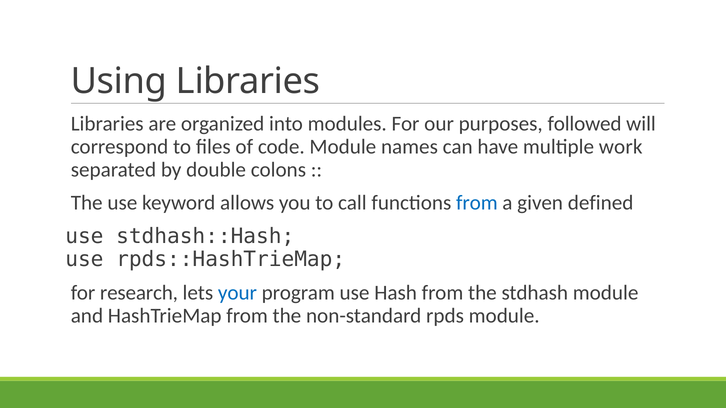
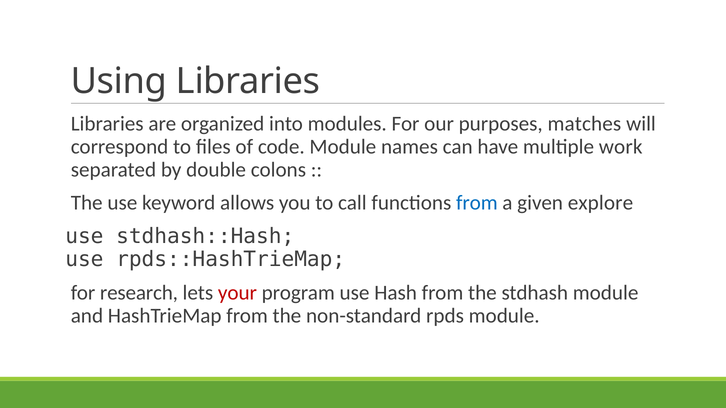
followed: followed -> matches (584, 124)
defined: defined -> explore (601, 203)
your colour: blue -> red (237, 293)
